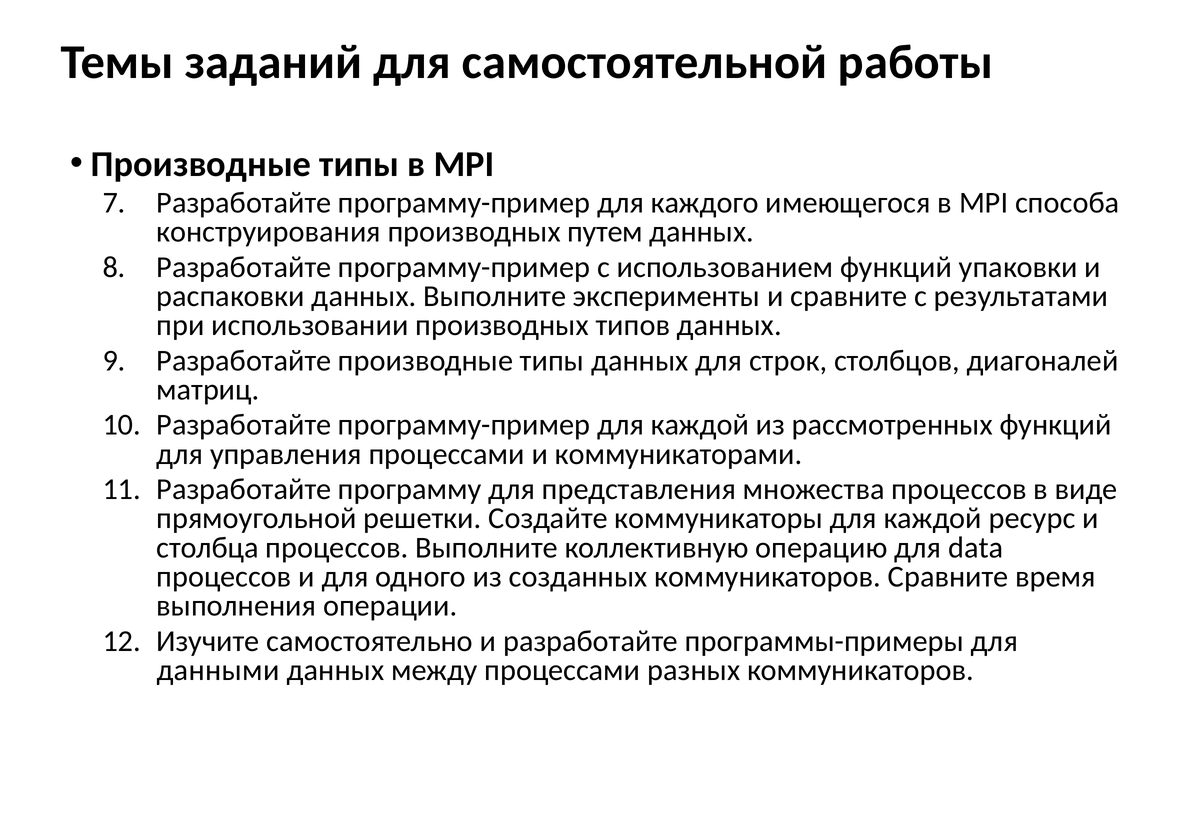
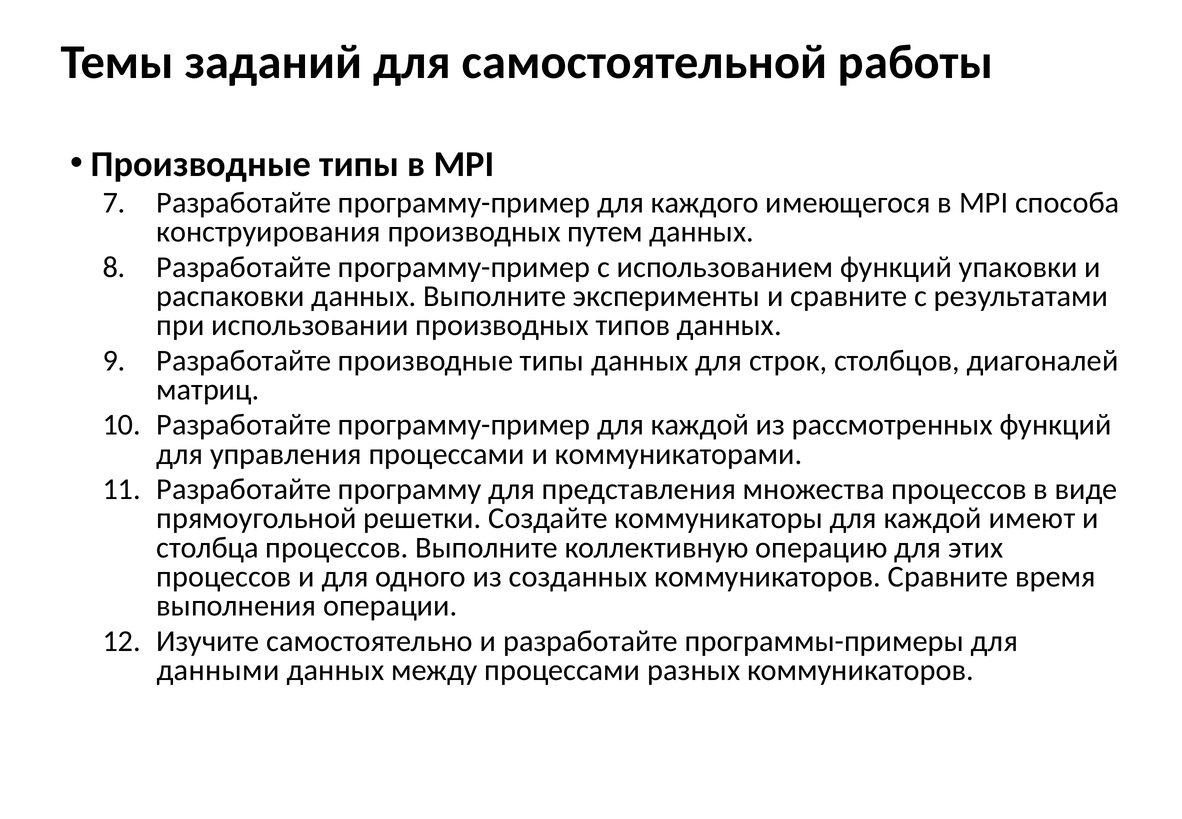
ресурс: ресурс -> имеют (1032, 518)
data: data -> этих (976, 547)
